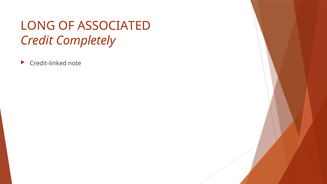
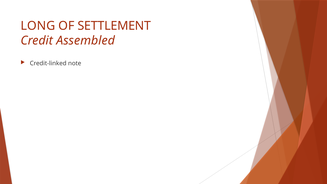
ASSOCIATED: ASSOCIATED -> SETTLEMENT (114, 26)
Completely: Completely -> Assembled (86, 41)
